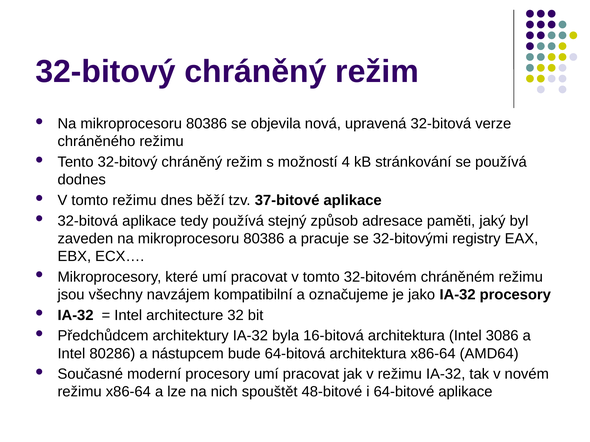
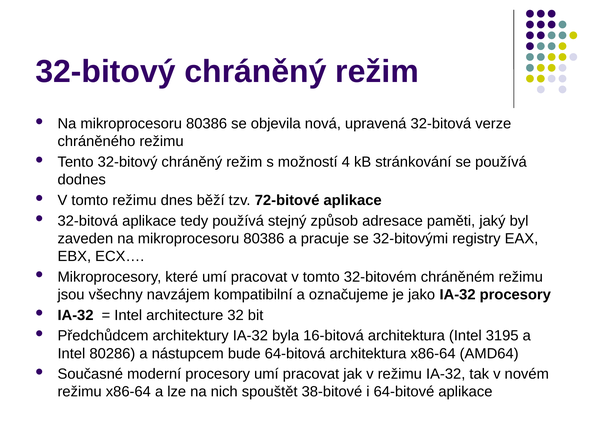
37-bitové: 37-bitové -> 72-bitové (287, 200)
3086: 3086 -> 3195 (502, 336)
48-bitové: 48-bitové -> 38-bitové (332, 392)
